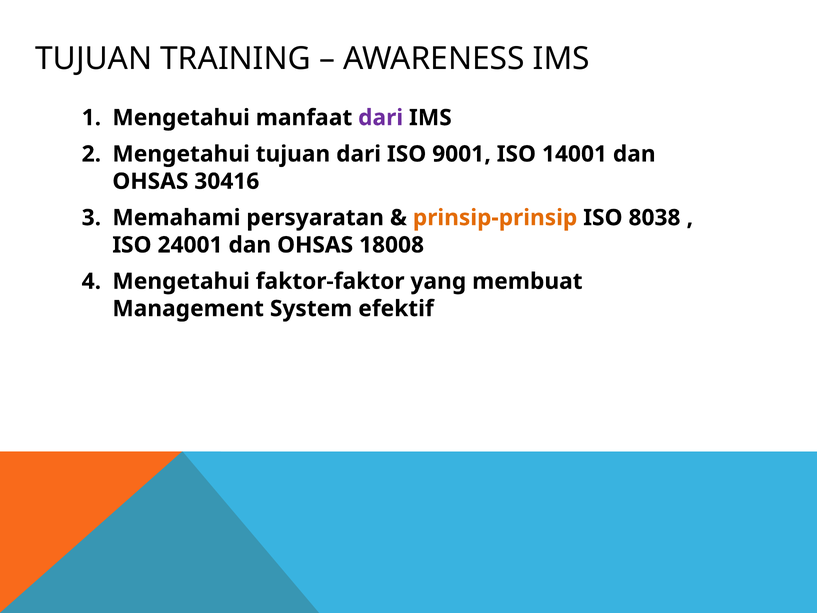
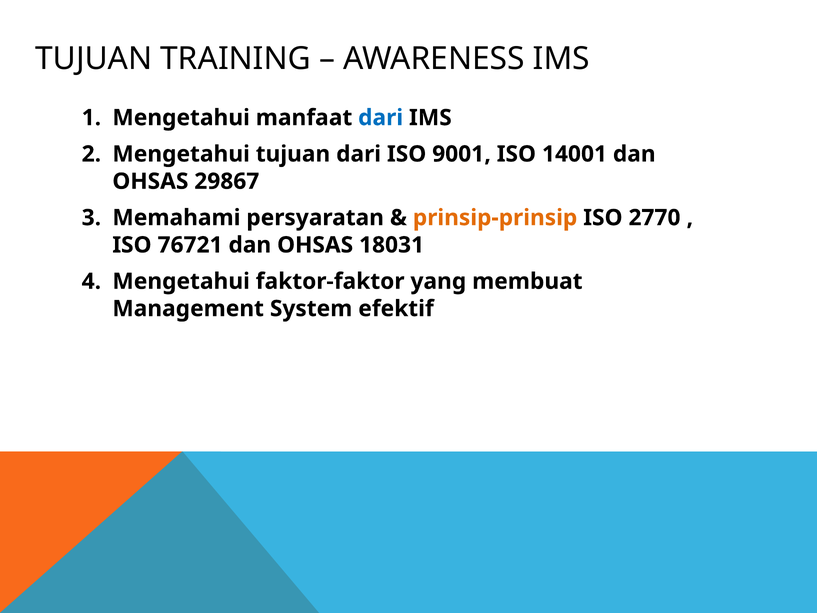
dari colour: purple -> blue (381, 118)
30416: 30416 -> 29867 (227, 181)
8038: 8038 -> 2770 (654, 218)
24001: 24001 -> 76721 (190, 245)
18008: 18008 -> 18031 (392, 245)
